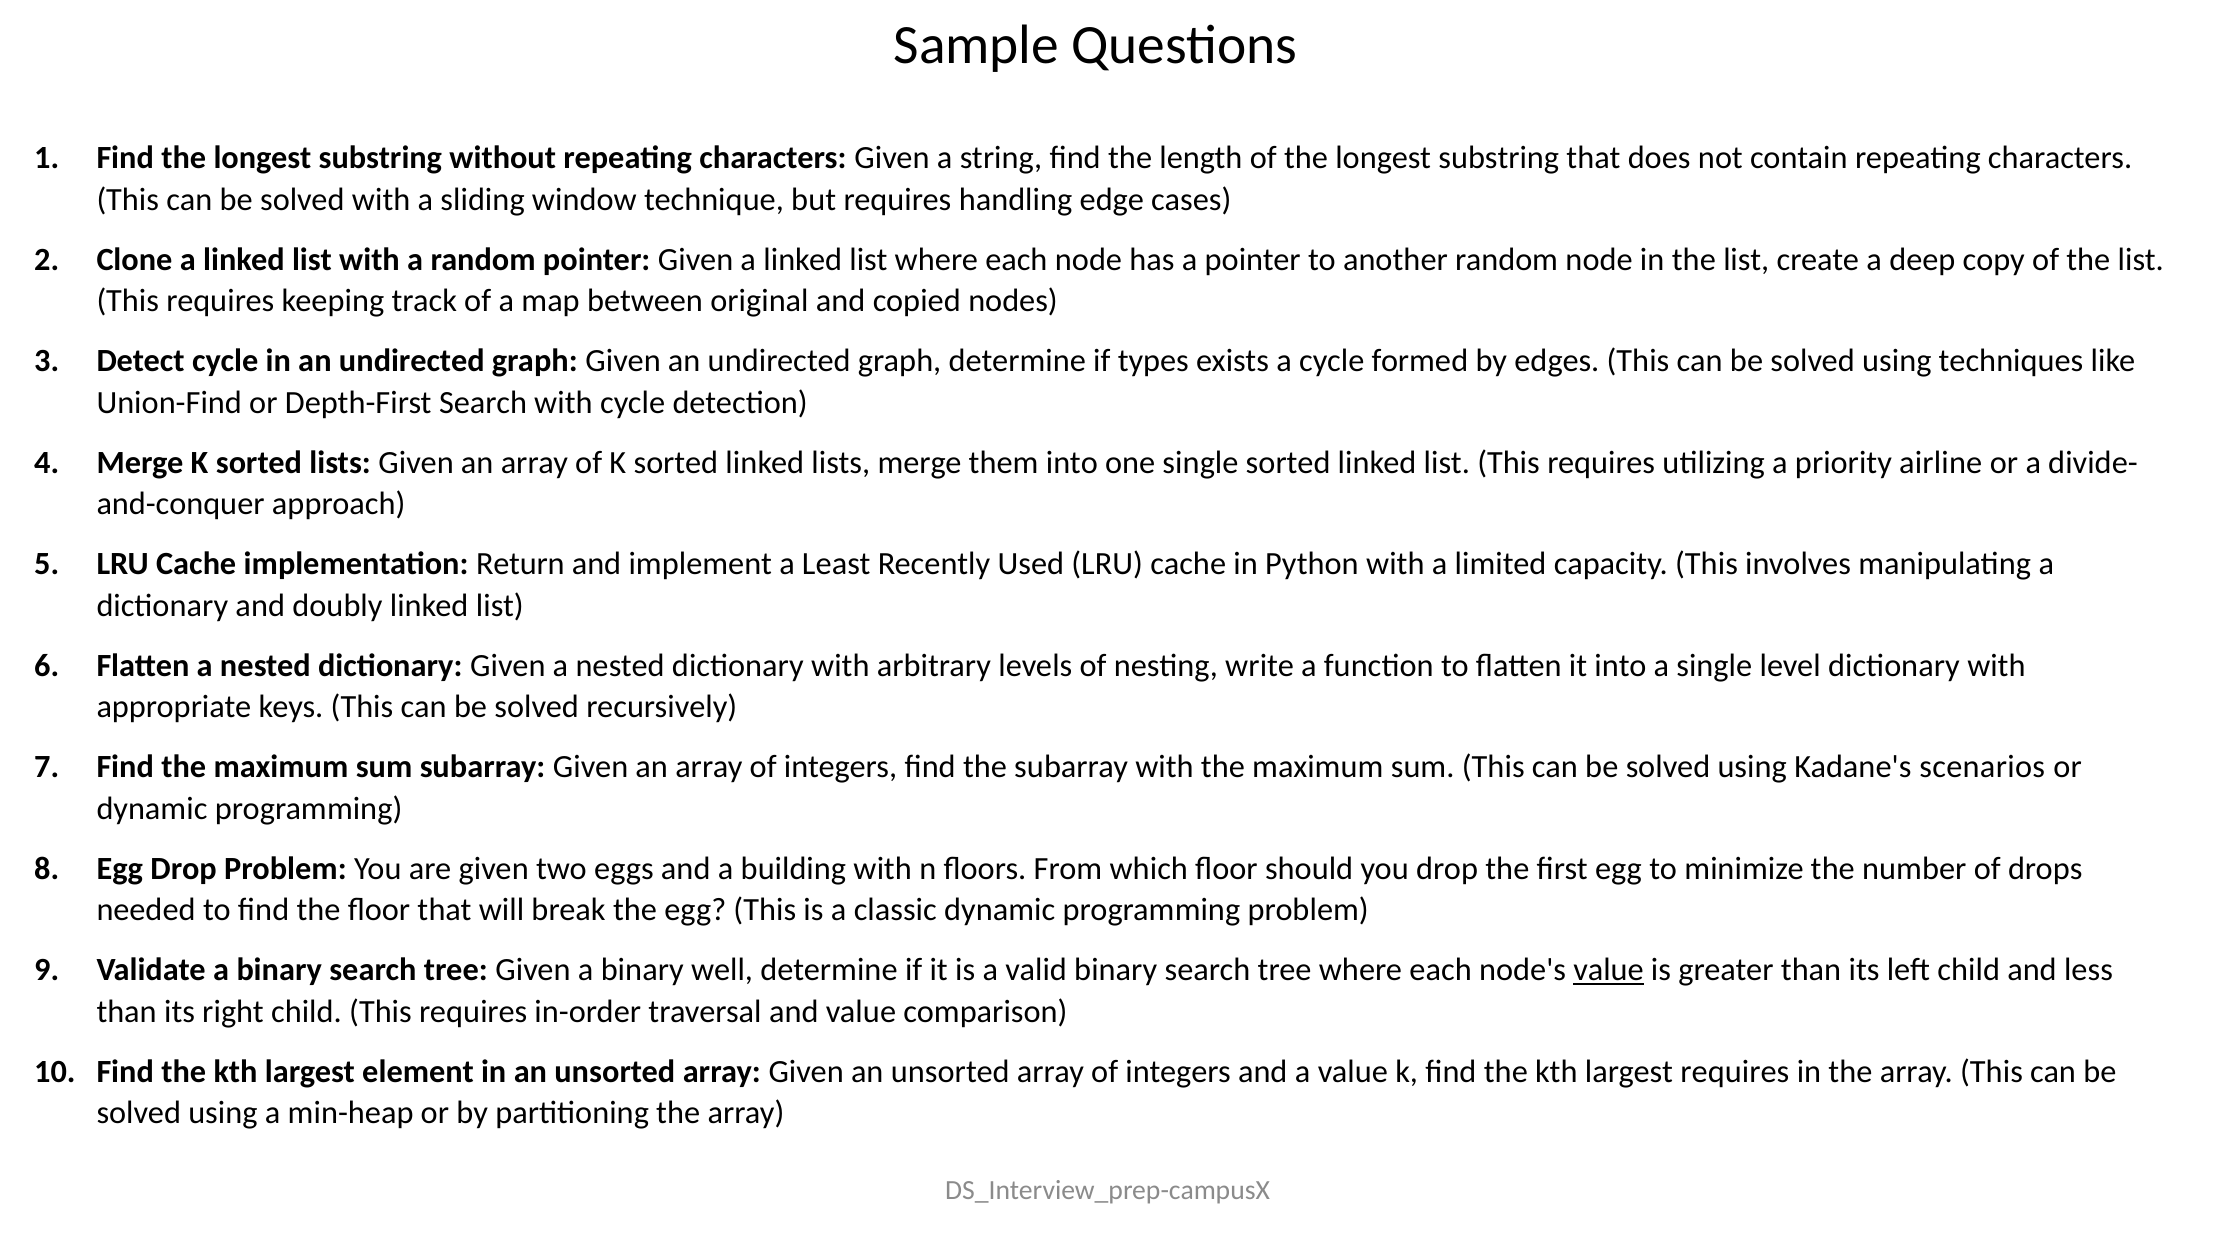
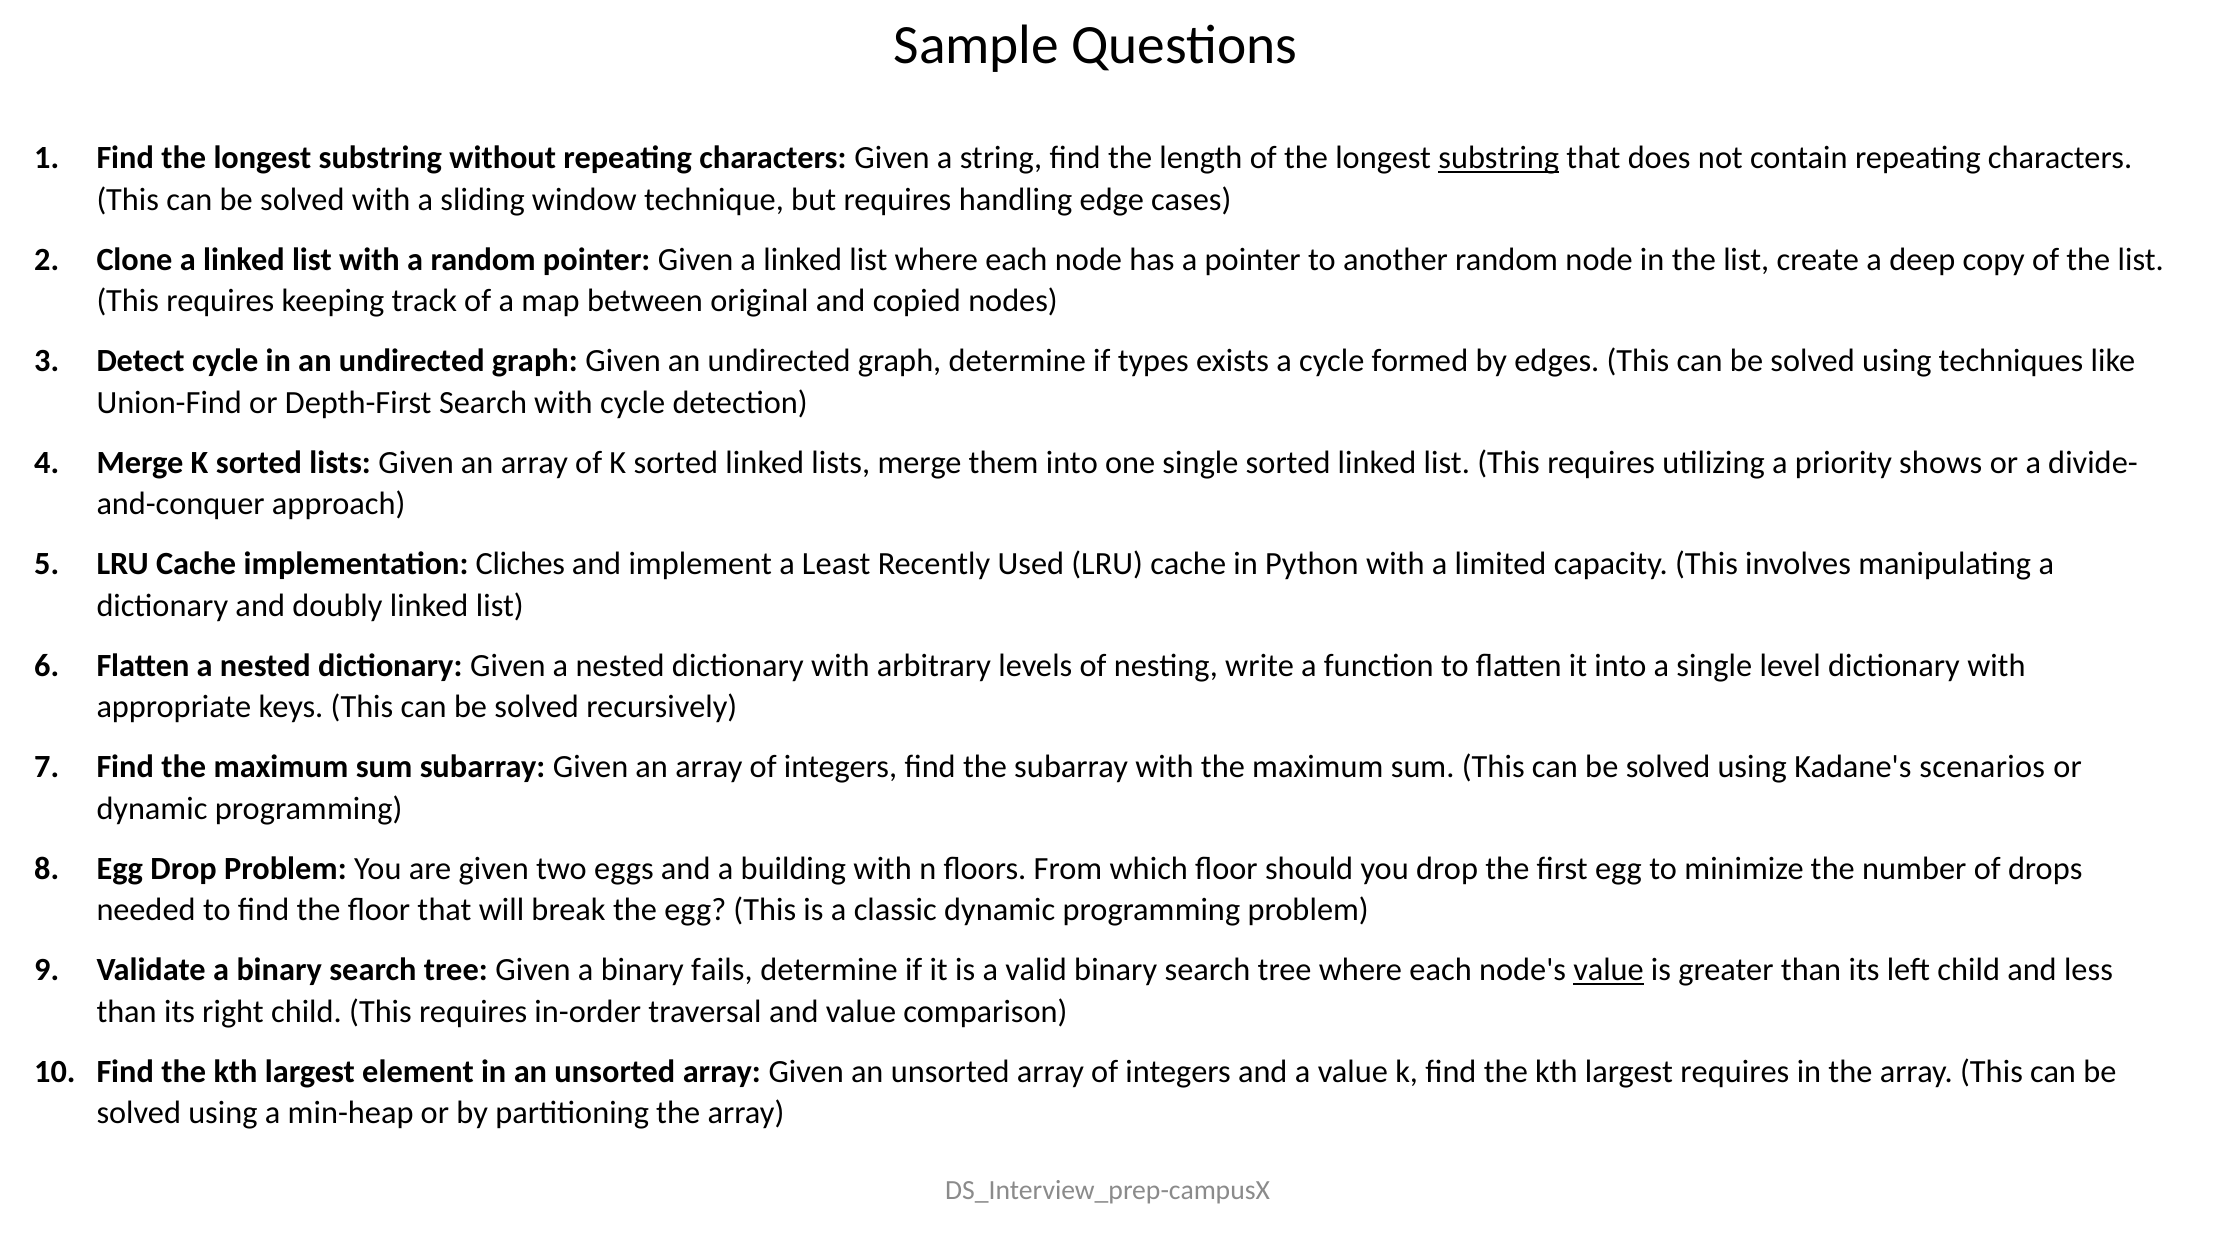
substring underline: none -> present (1499, 158)
airline: airline -> shows (1941, 462)
Return: Return -> Cliches (520, 564)
well: well -> fails (722, 970)
